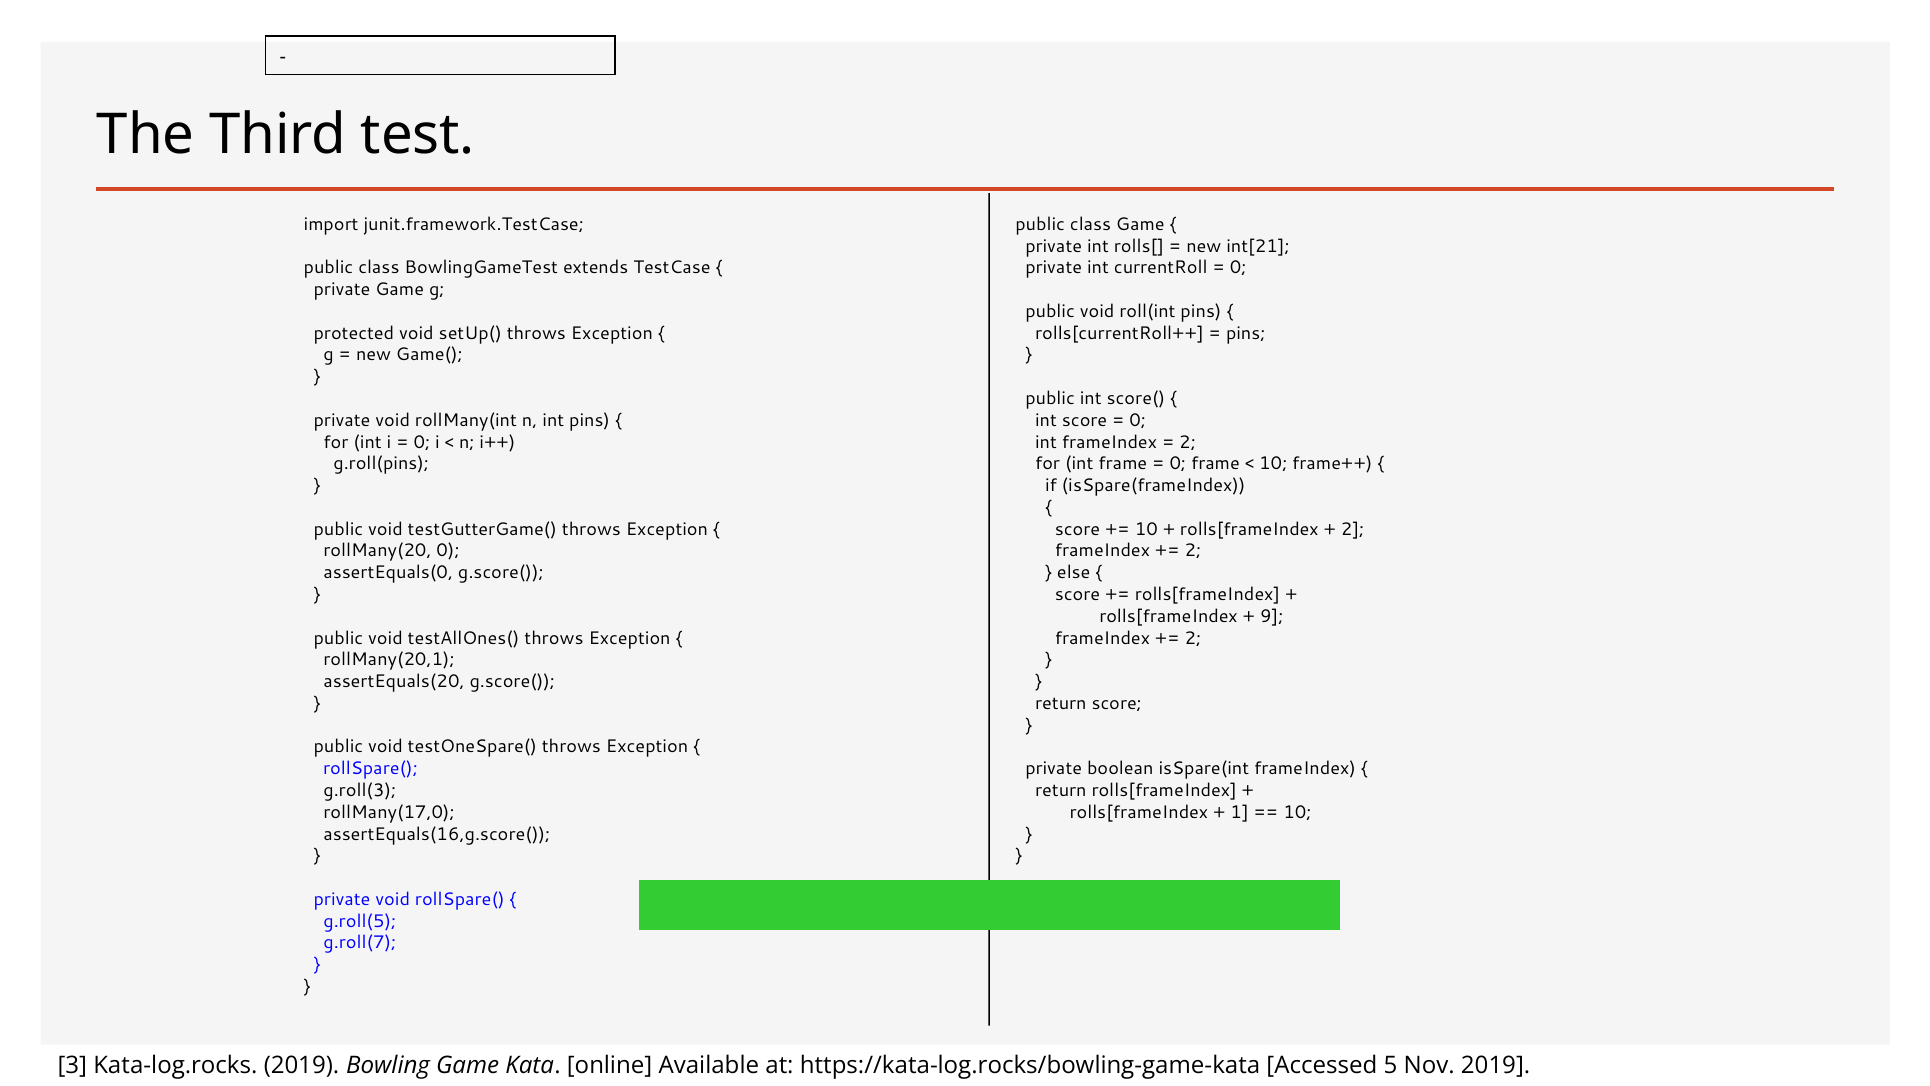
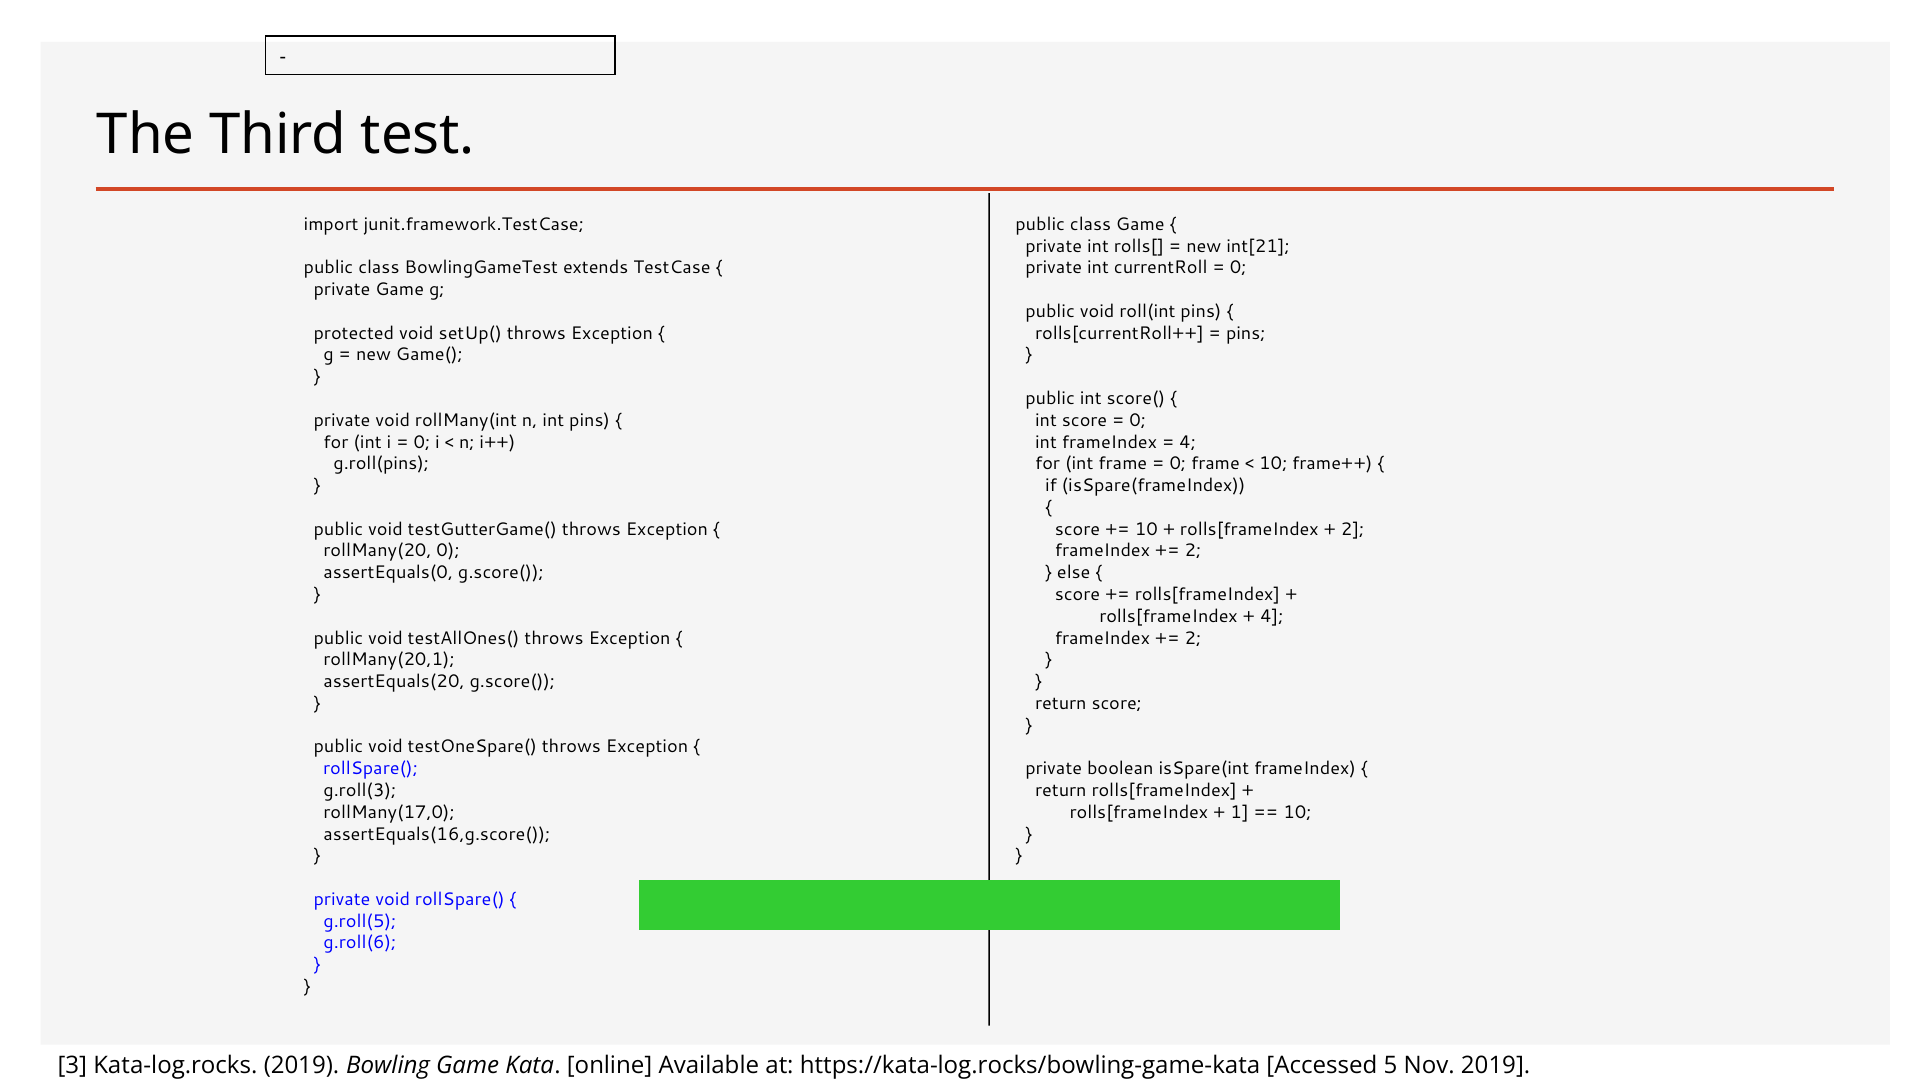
2: 2 -> 4 (1188, 442)
9: 9 -> 4 (1272, 616)
g.roll(7: g.roll(7 -> g.roll(6 (360, 943)
